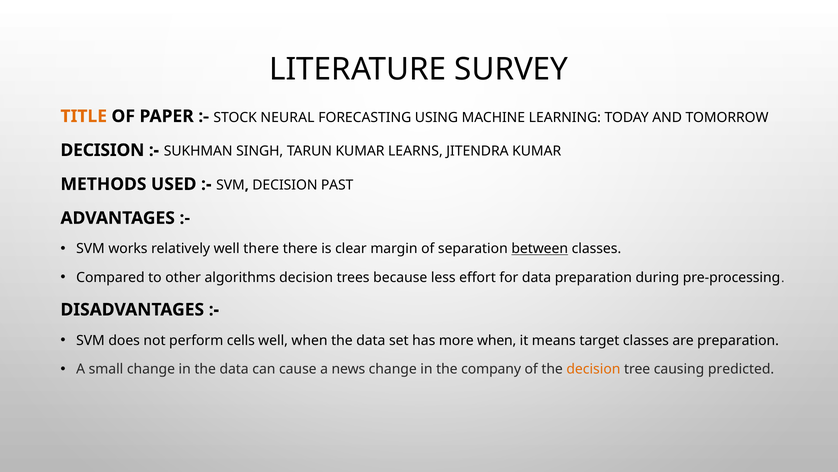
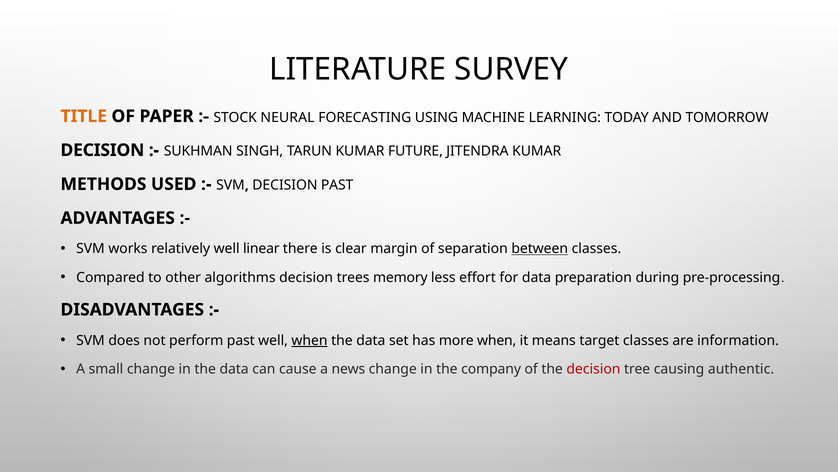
LEARNS: LEARNS -> FUTURE (415, 151)
well there: there -> linear (261, 248)
because: because -> memory (400, 277)
perform cells: cells -> past (241, 340)
when underline: none -> present (310, 340)
are preparation: preparation -> information (738, 340)
decision colour: orange -> red (593, 369)
predicted: predicted -> authentic (741, 369)
